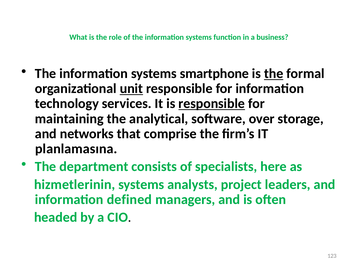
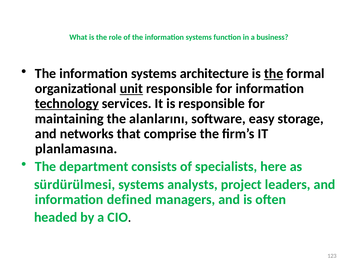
smartphone: smartphone -> architecture (214, 74)
technology underline: none -> present (67, 104)
responsible underline: present -> none (212, 104)
analytical: analytical -> alanlarını (159, 119)
over: over -> easy (262, 119)
hizmetlerinin: hizmetlerinin -> sürdürülmesi (75, 185)
